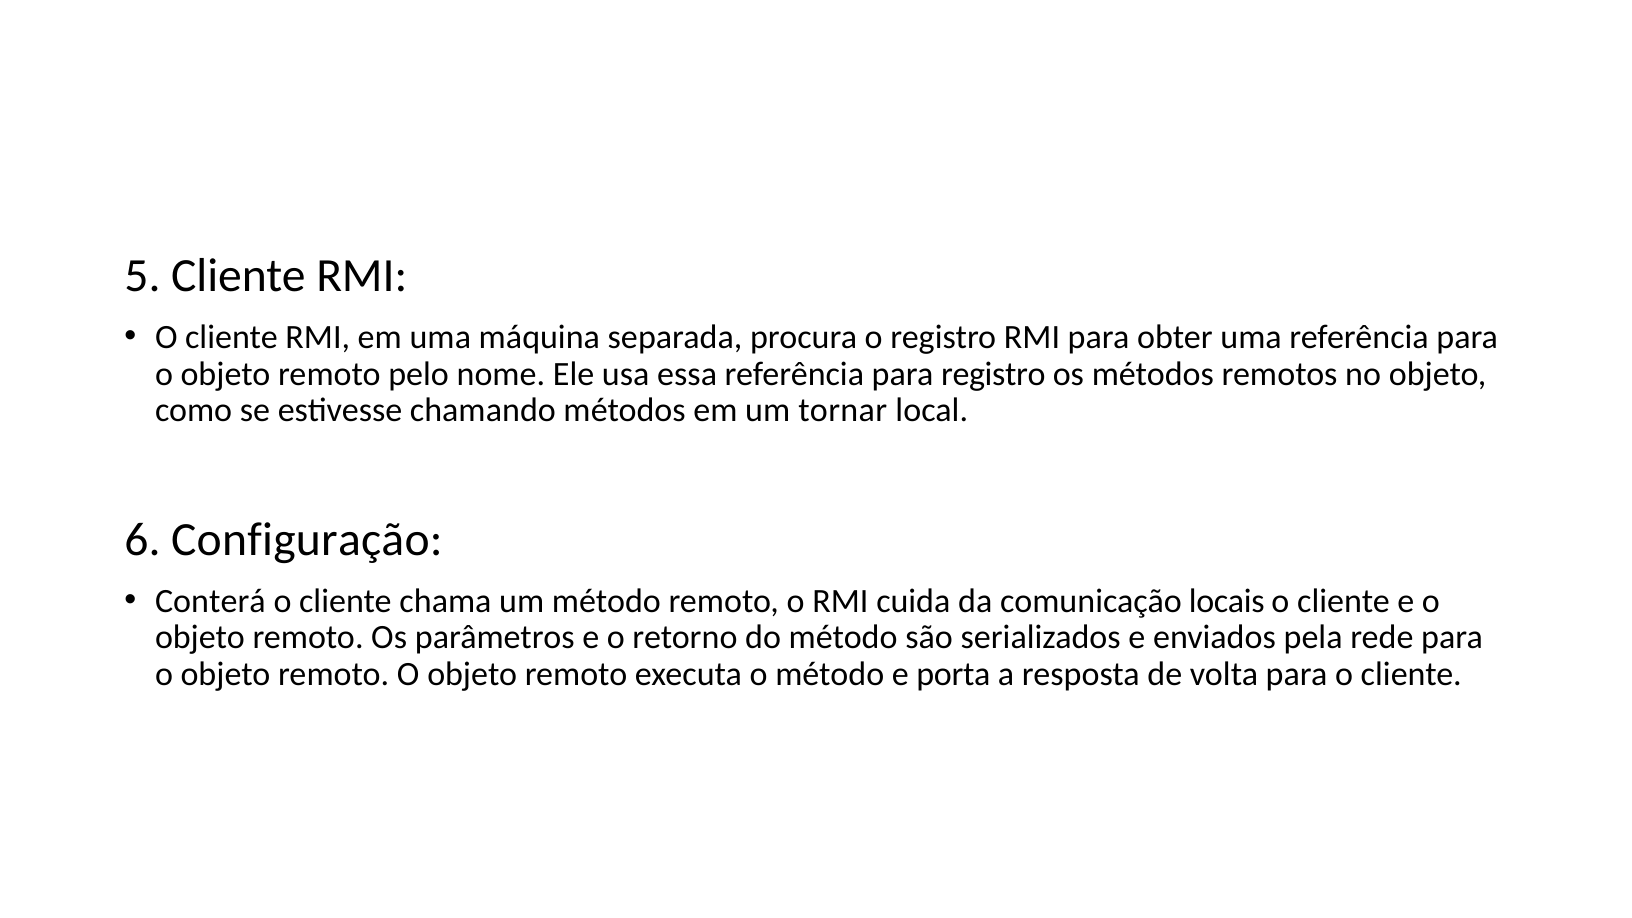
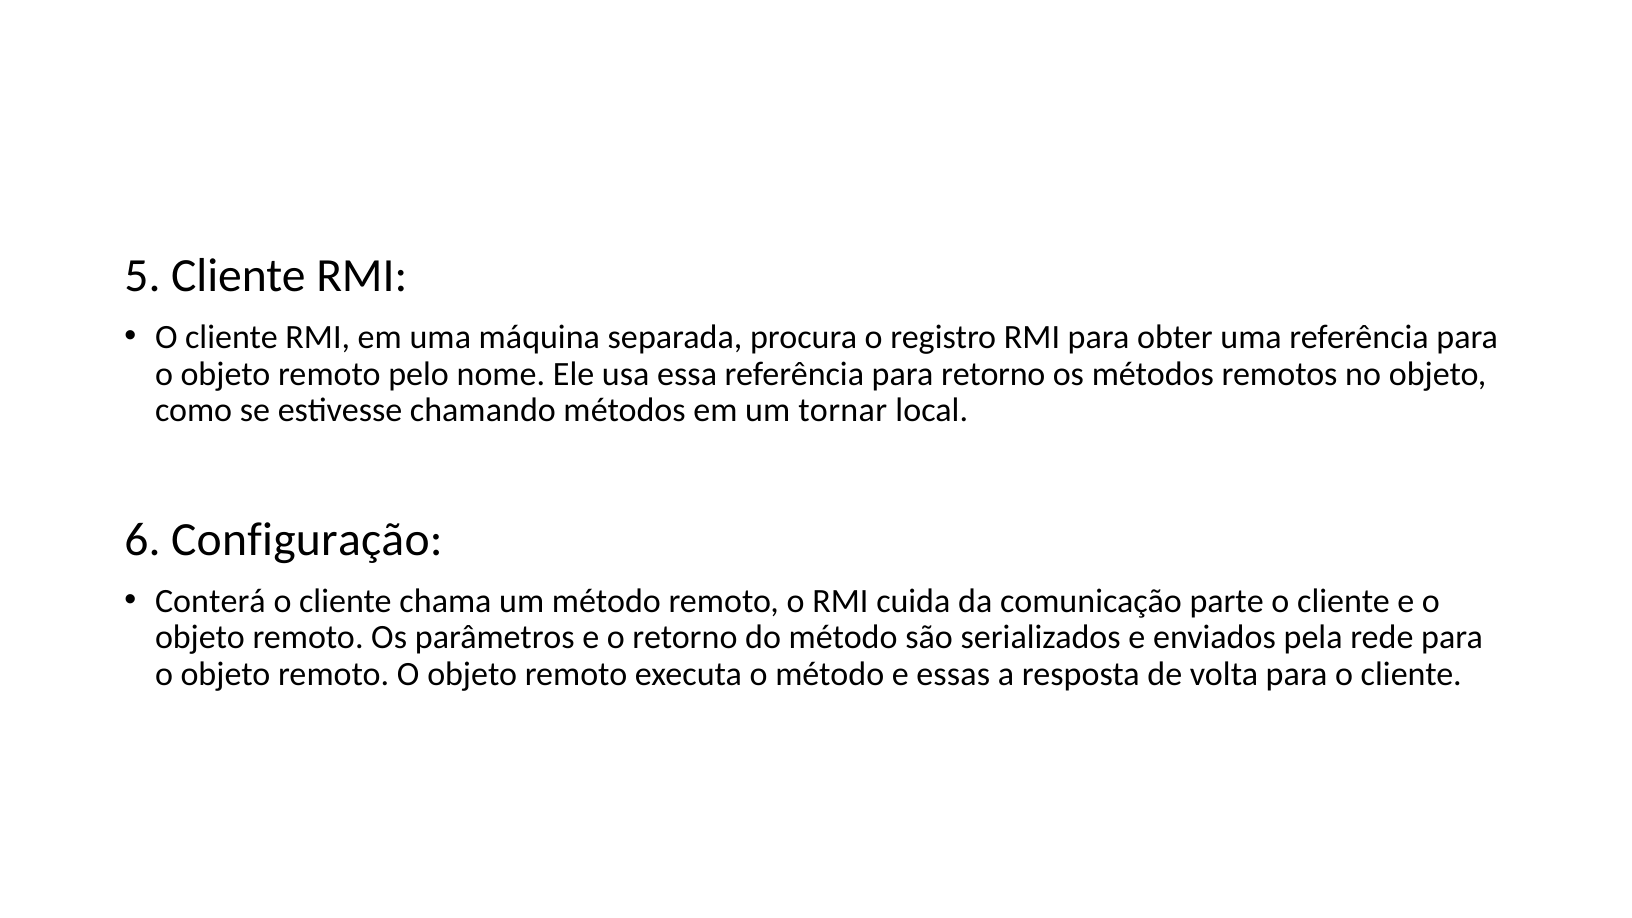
para registro: registro -> retorno (993, 374)
locais: locais -> parte (1227, 601)
porta: porta -> essas (953, 674)
